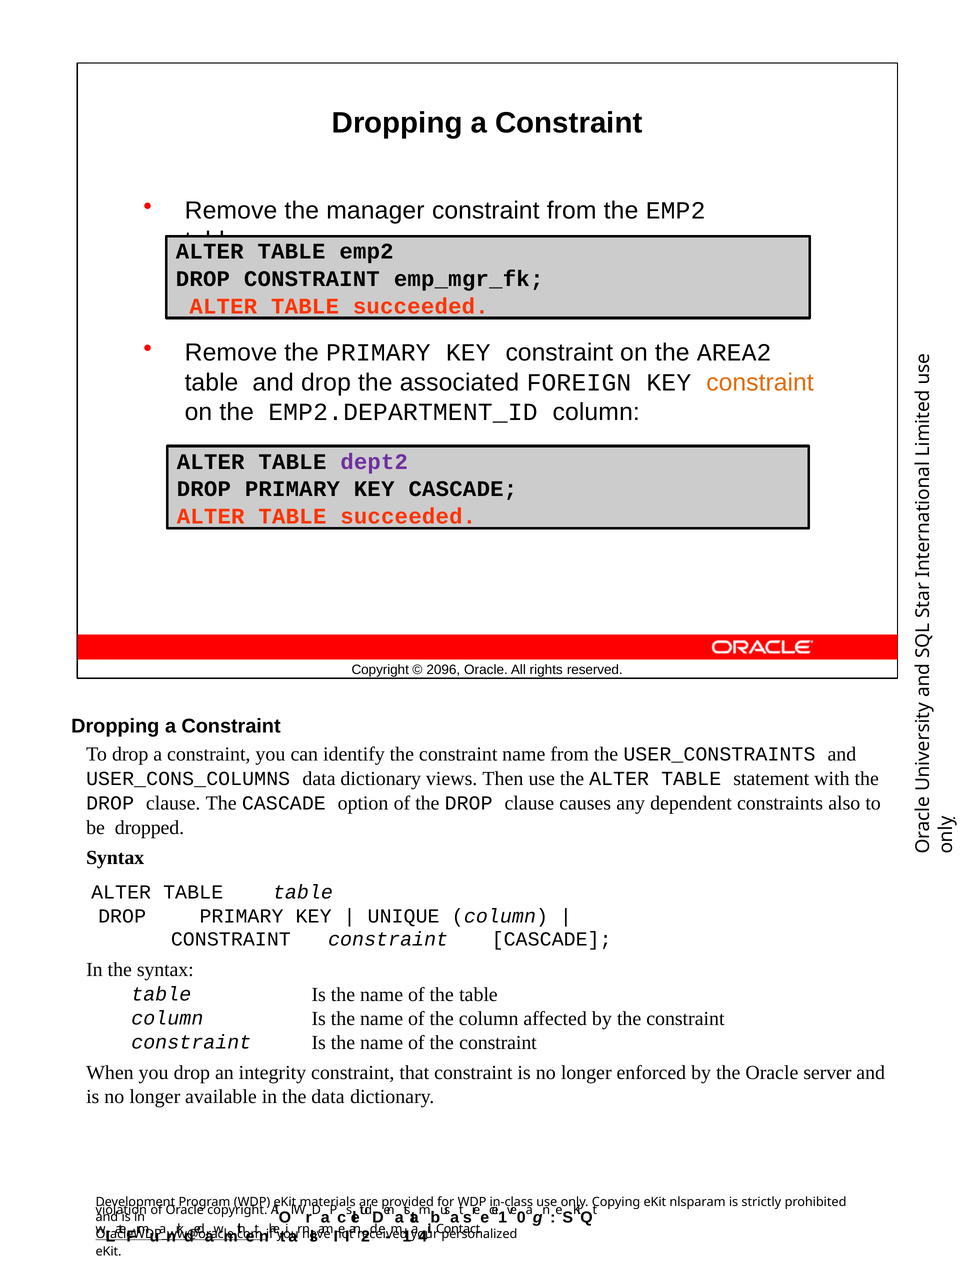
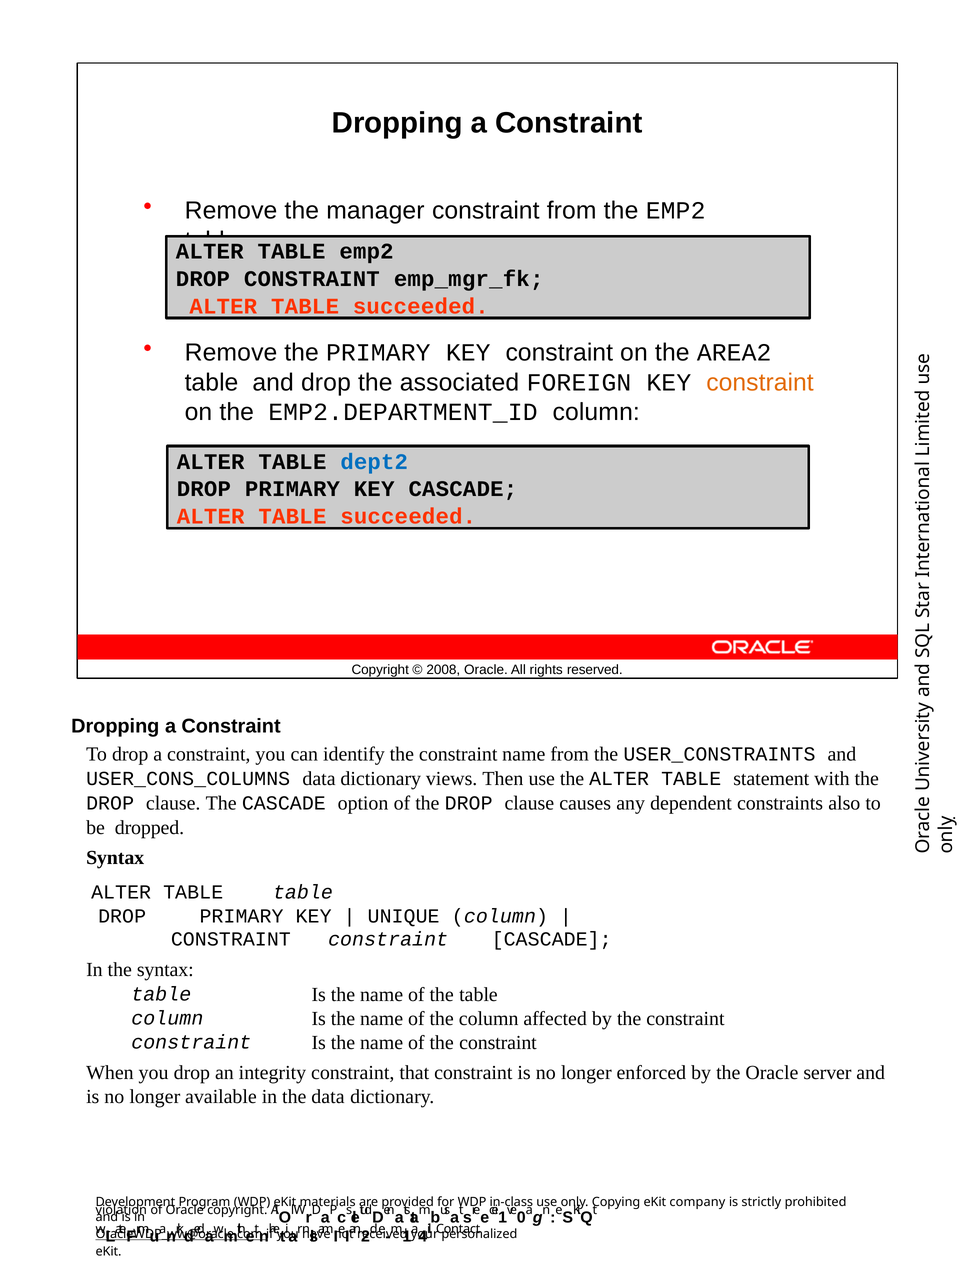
dept2 colour: purple -> blue (374, 462)
2096: 2096 -> 2008 (443, 669)
nlsparam: nlsparam -> company (697, 1202)
